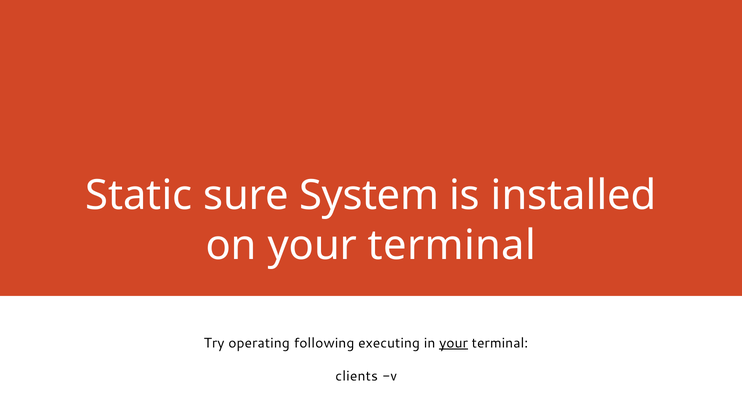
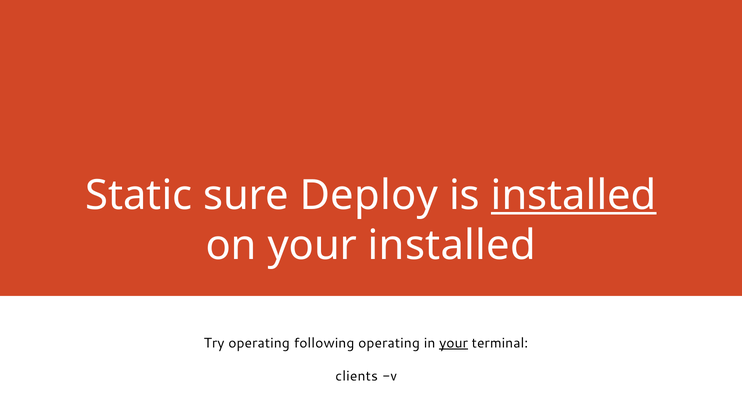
System: System -> Deploy (369, 196)
installed underline: none -> present (574, 196)
on your terminal: terminal -> installed (452, 246)
following executing: executing -> operating (389, 343)
